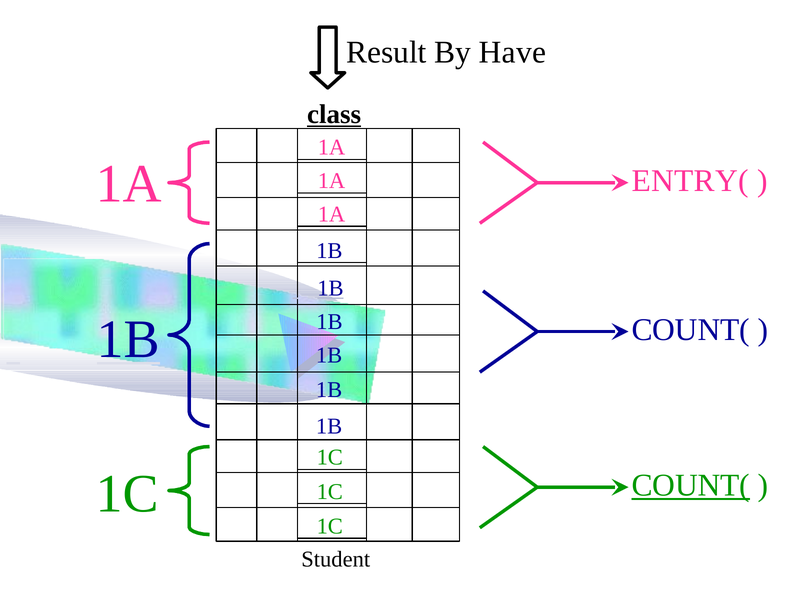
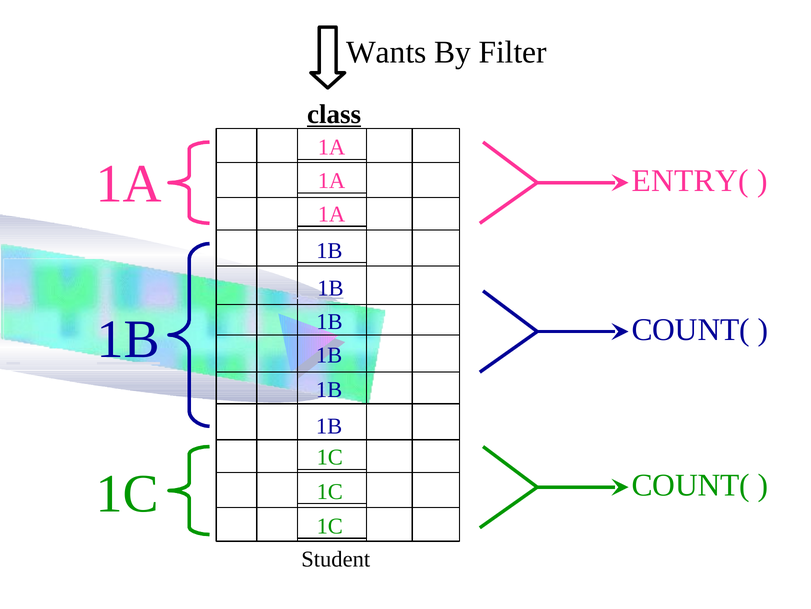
Result: Result -> Wants (386, 52)
Have: Have -> Filter (513, 52)
COUNT( underline: present -> none (691, 485)
